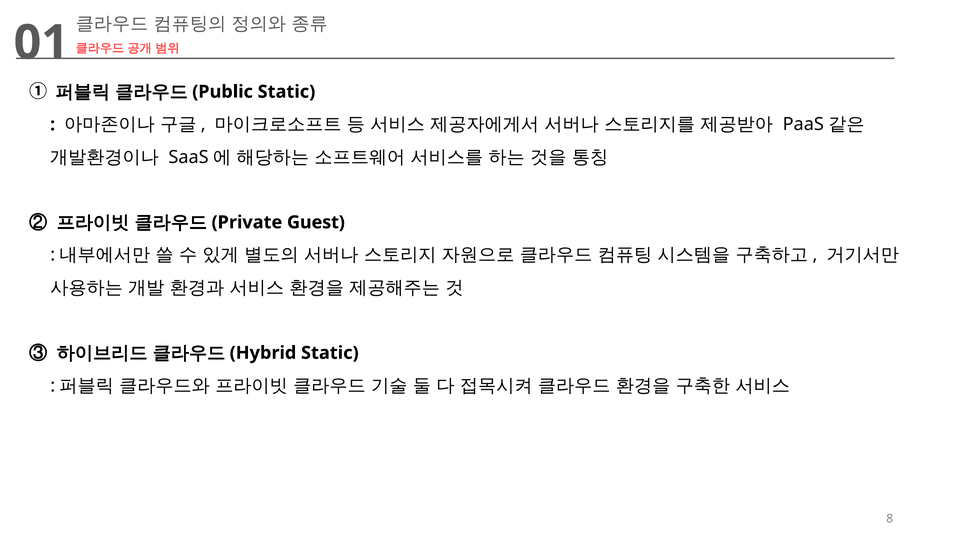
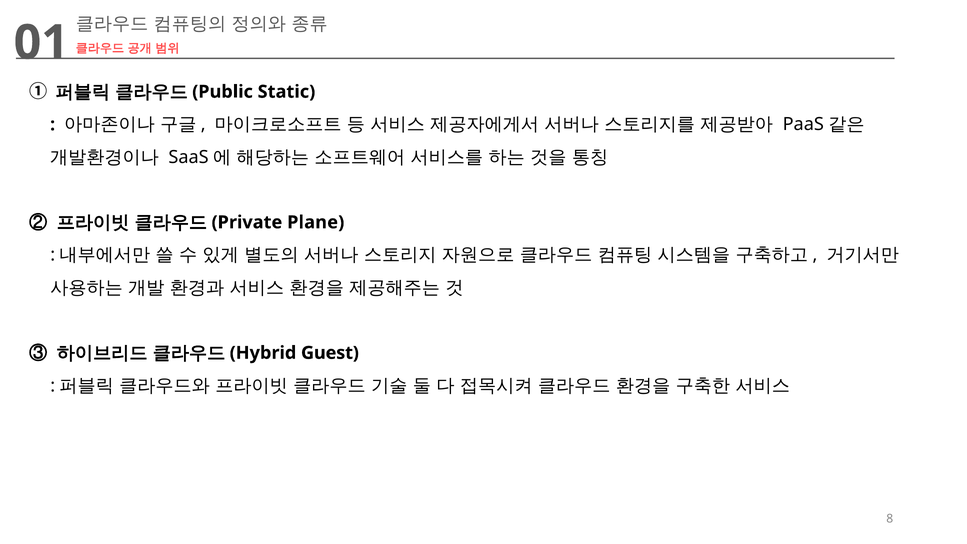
Guest: Guest -> Plane (316, 222)
Static: Static -> Guest (330, 353)
